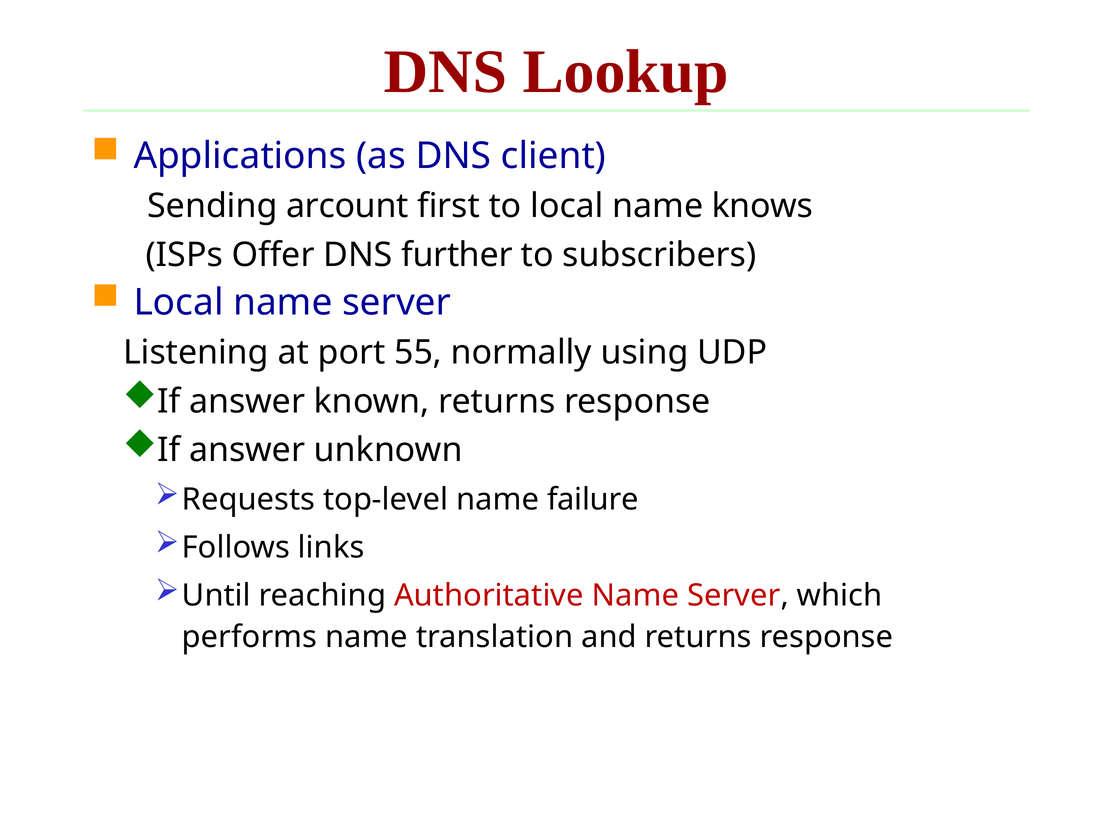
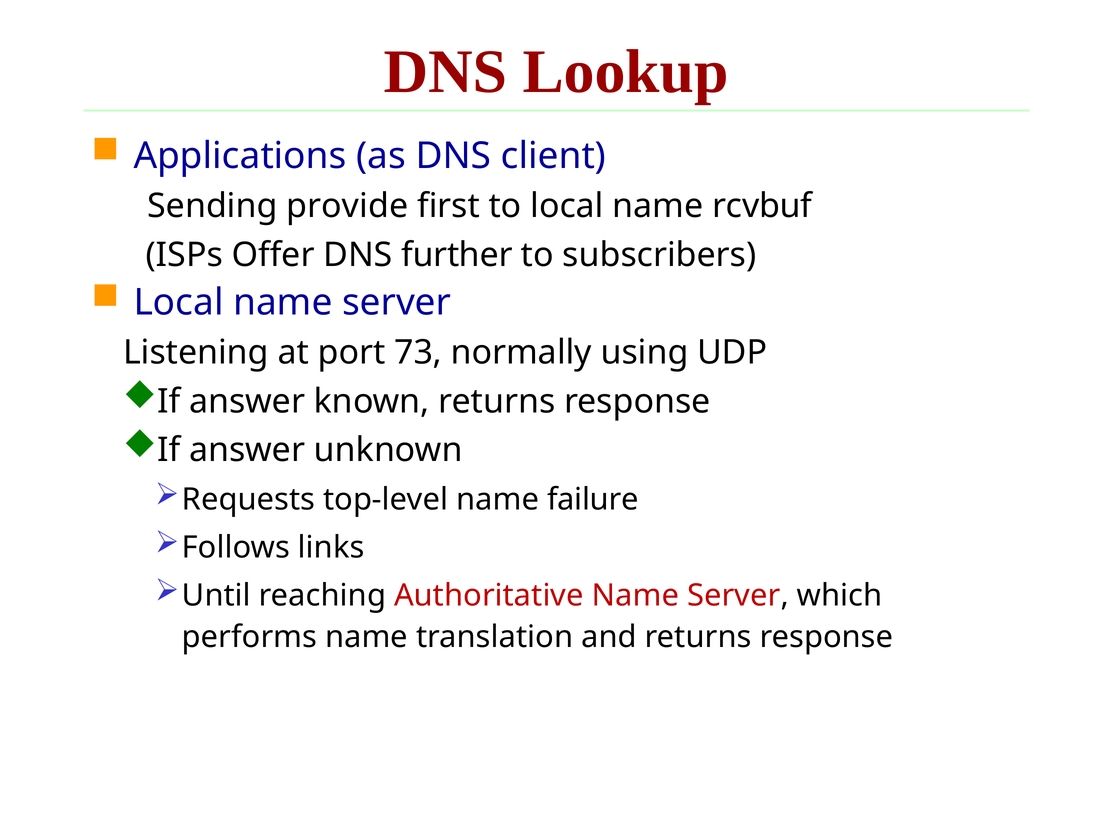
arcount: arcount -> provide (347, 206)
knows: knows -> rcvbuf (762, 206)
55: 55 -> 73 (418, 353)
